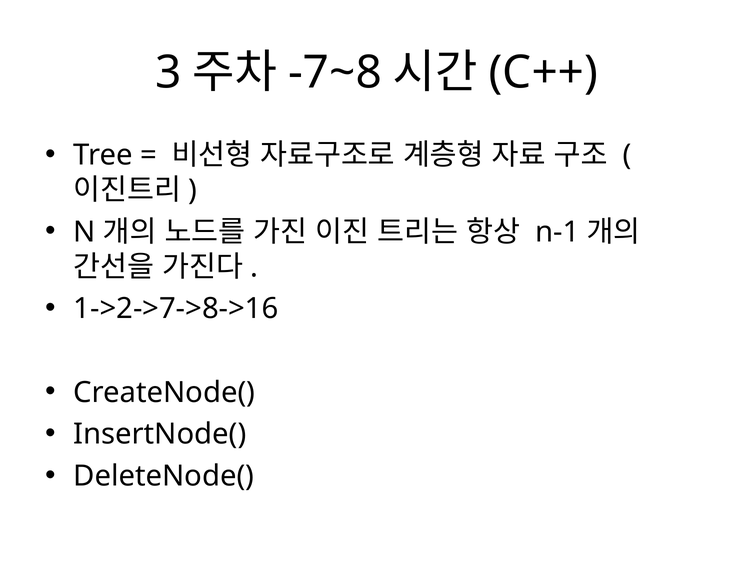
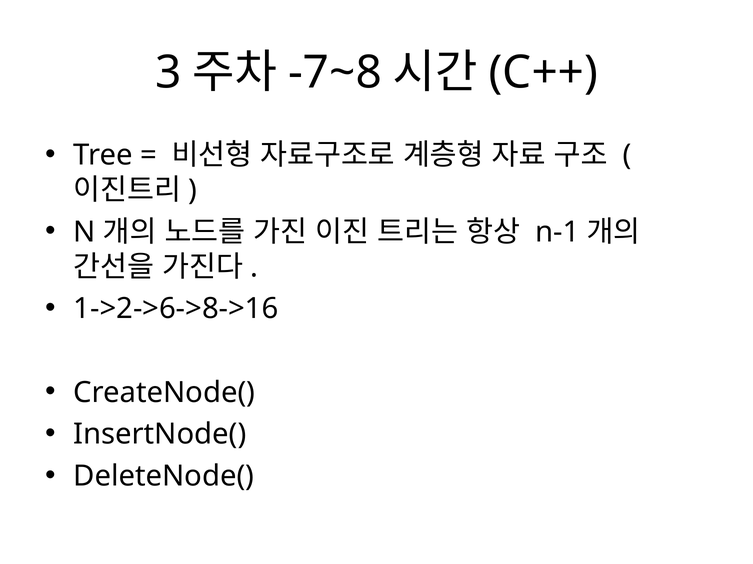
1->2->7->8->16: 1->2->7->8->16 -> 1->2->6->8->16 (176, 309)
